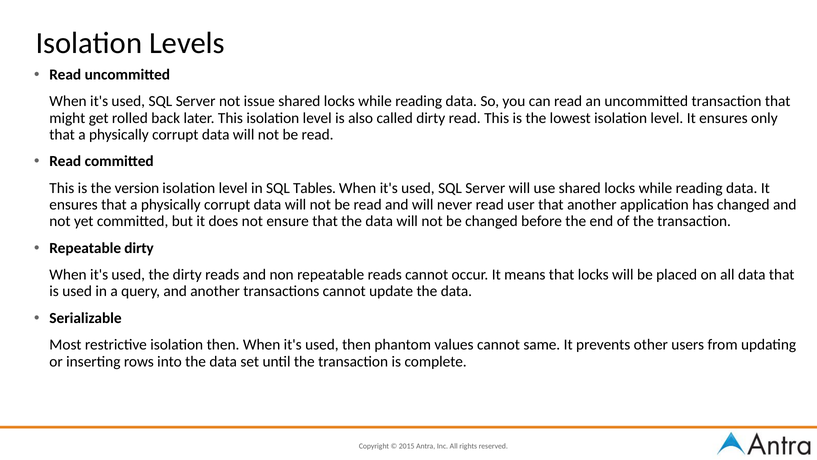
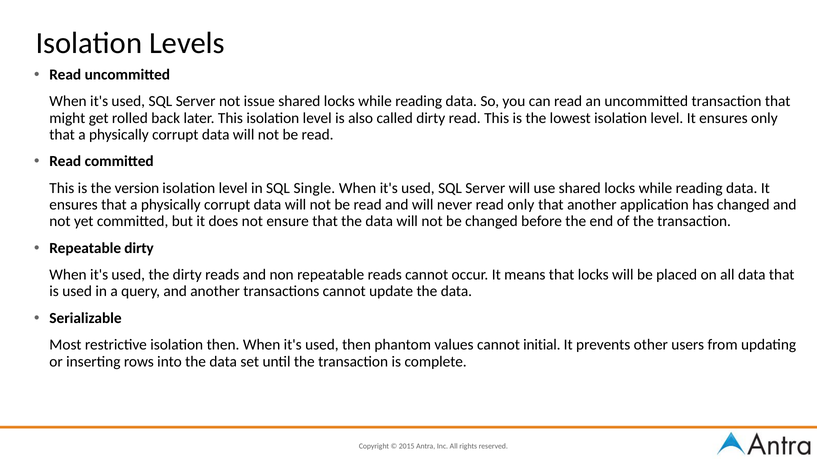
Tables: Tables -> Single (314, 188)
read user: user -> only (521, 205)
same: same -> initial (542, 345)
